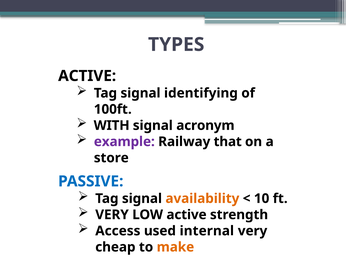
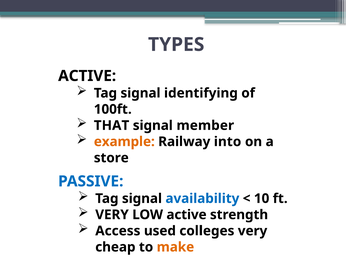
WITH: WITH -> THAT (112, 125)
acronym: acronym -> member (205, 125)
example colour: purple -> orange (124, 141)
that: that -> into (228, 141)
availability colour: orange -> blue (202, 198)
internal: internal -> colleges (207, 230)
